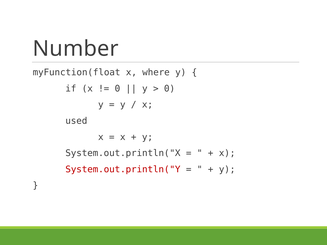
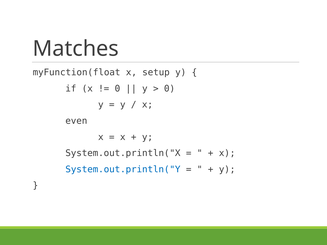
Number: Number -> Matches (76, 49)
where: where -> setup (156, 72)
used: used -> even (76, 121)
System.out.println("Y colour: red -> blue (123, 170)
